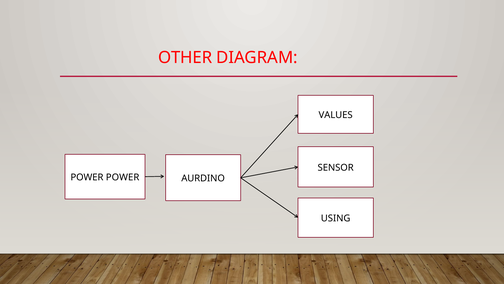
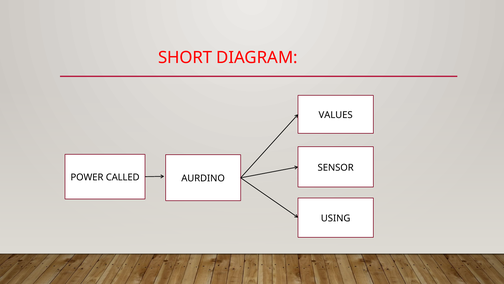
OTHER: OTHER -> SHORT (185, 58)
POWER POWER: POWER -> CALLED (123, 177)
